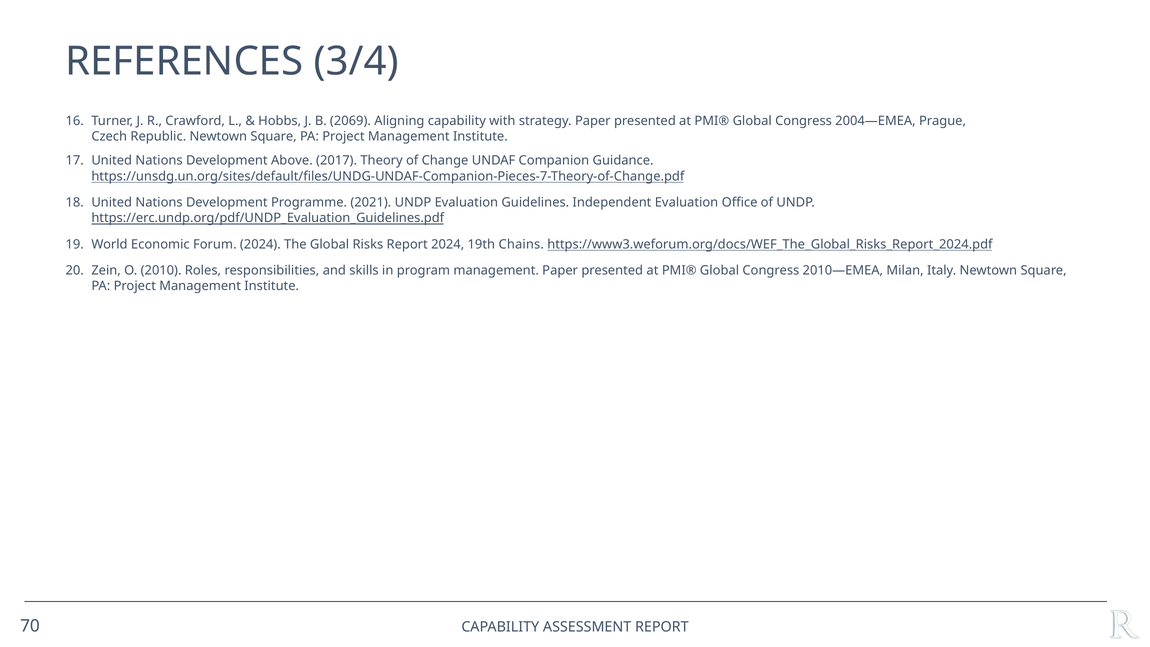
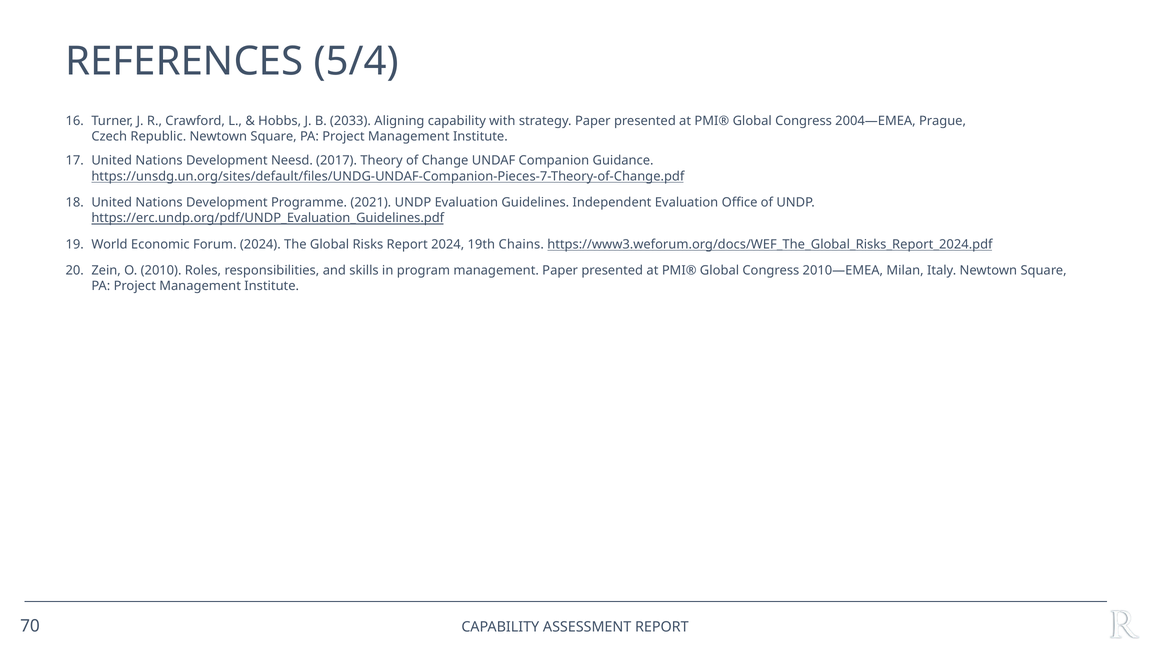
3/4: 3/4 -> 5/4 (356, 61)
2069: 2069 -> 2033 (350, 121)
Above: Above -> Neesd (292, 161)
